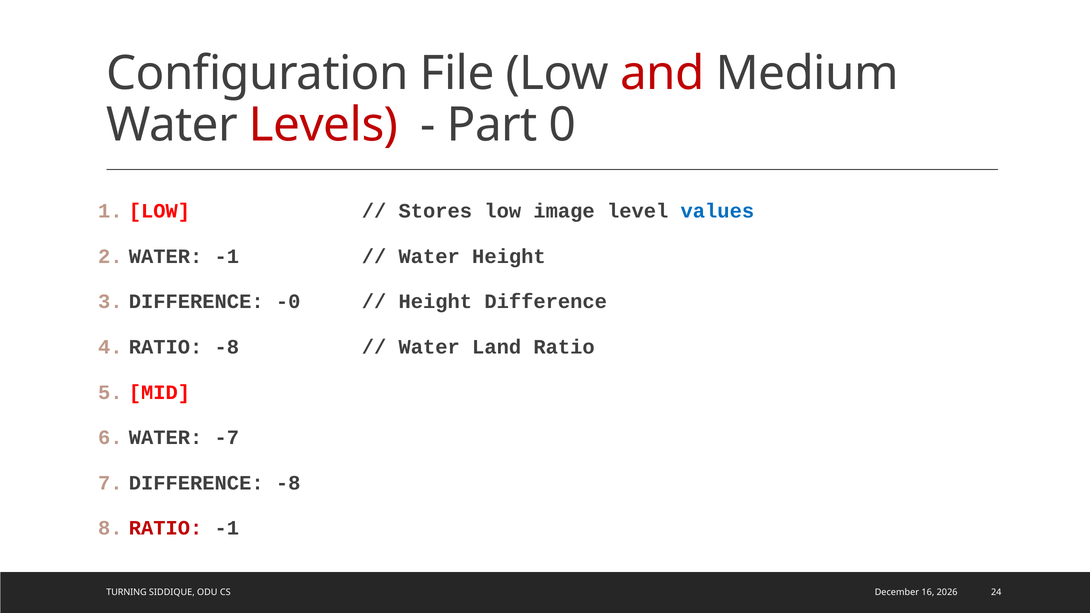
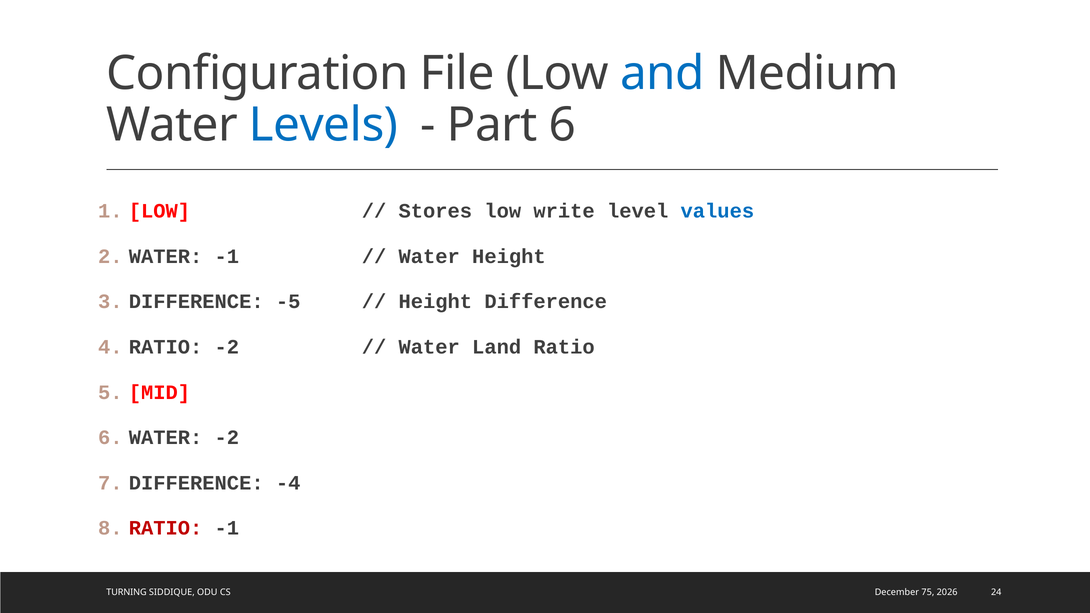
and colour: red -> blue (662, 74)
Levels colour: red -> blue (323, 125)
Part 0: 0 -> 6 (562, 125)
image: image -> write (564, 211)
-0: -0 -> -5 (288, 302)
RATIO -8: -8 -> -2 (227, 347)
WATER -7: -7 -> -2 (227, 438)
DIFFERENCE -8: -8 -> -4 (288, 483)
16: 16 -> 75 (928, 592)
